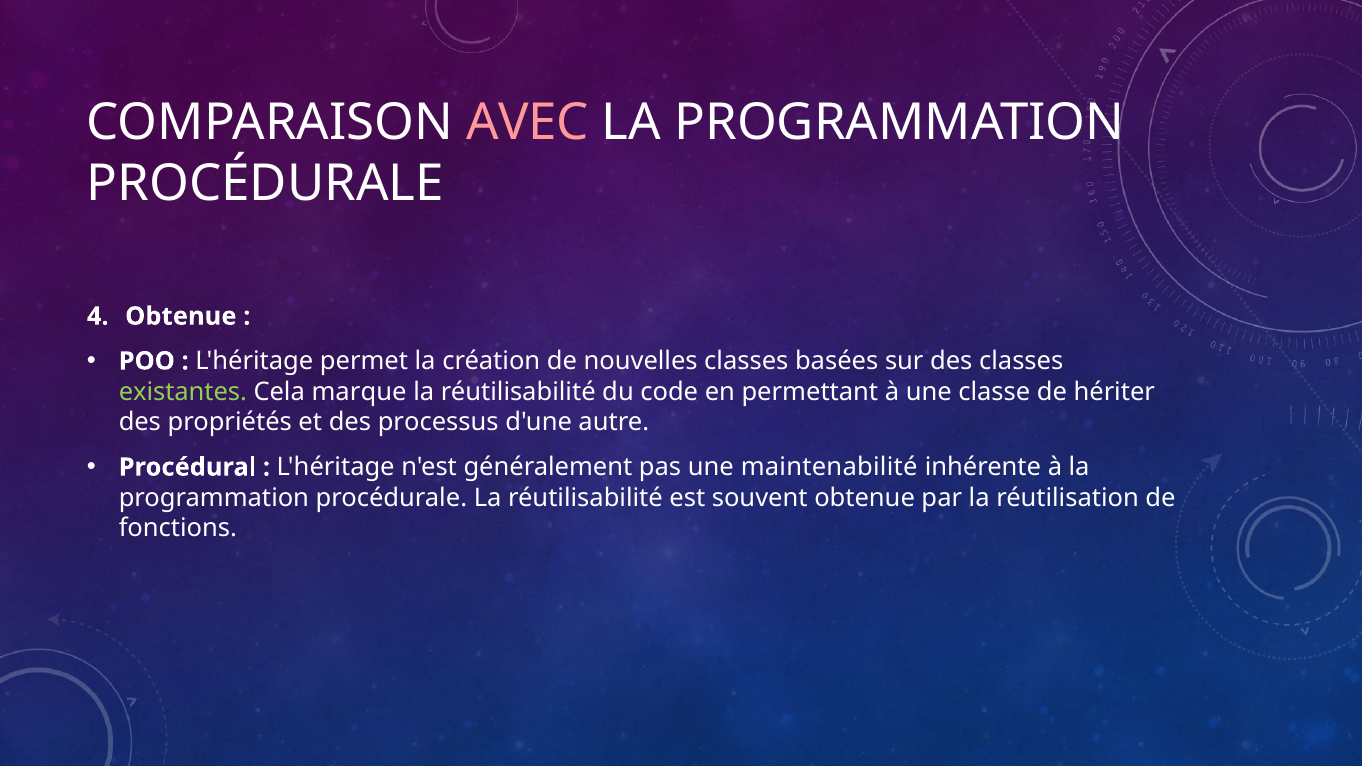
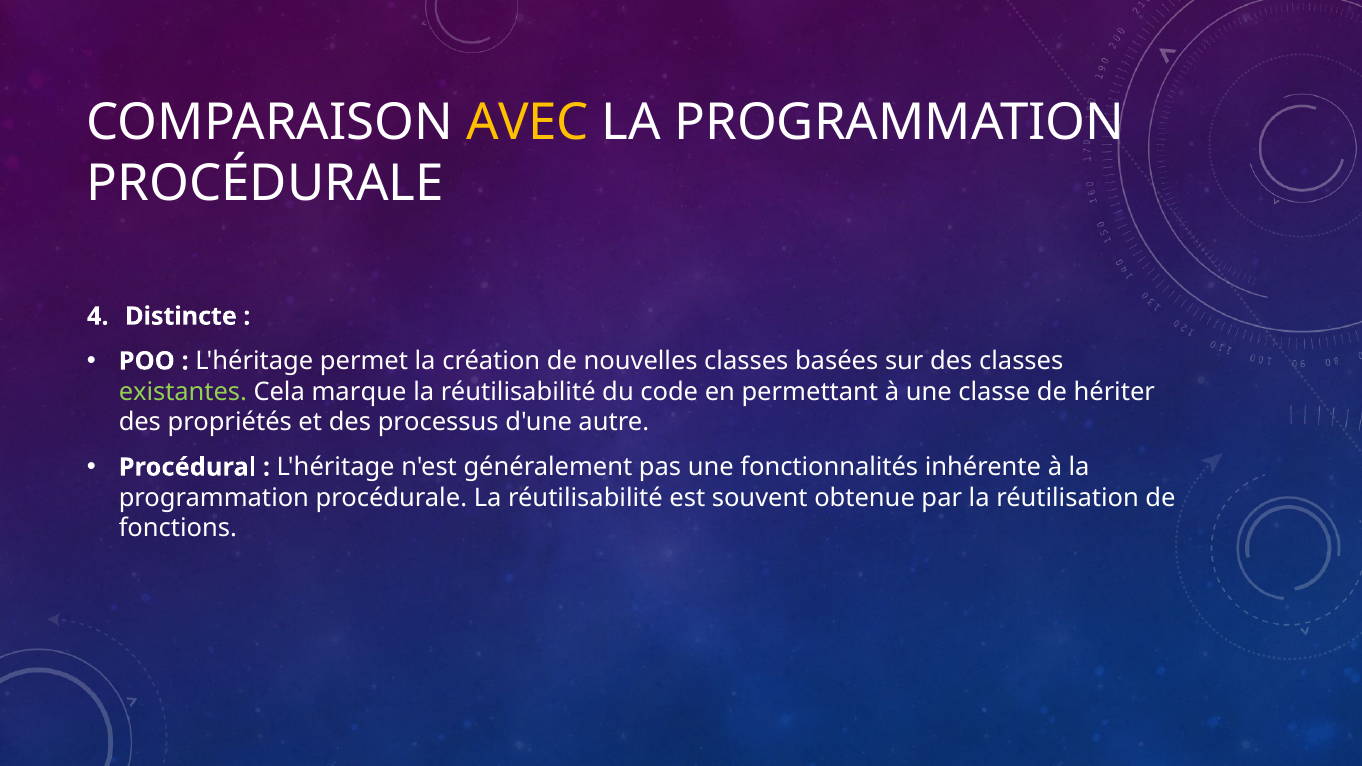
AVEC colour: pink -> yellow (528, 122)
Obtenue: Obtenue -> Distincte (181, 316)
maintenabilité: maintenabilité -> fonctionnalités (829, 467)
